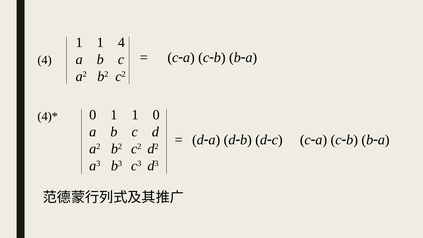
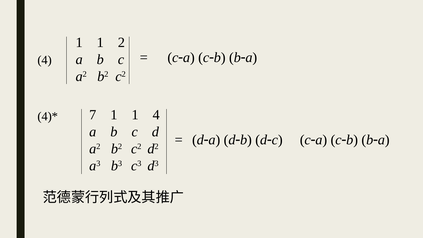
1 4: 4 -> 2 (121, 43)
0: 0 -> 7 (93, 115)
1 0: 0 -> 4 (156, 115)
